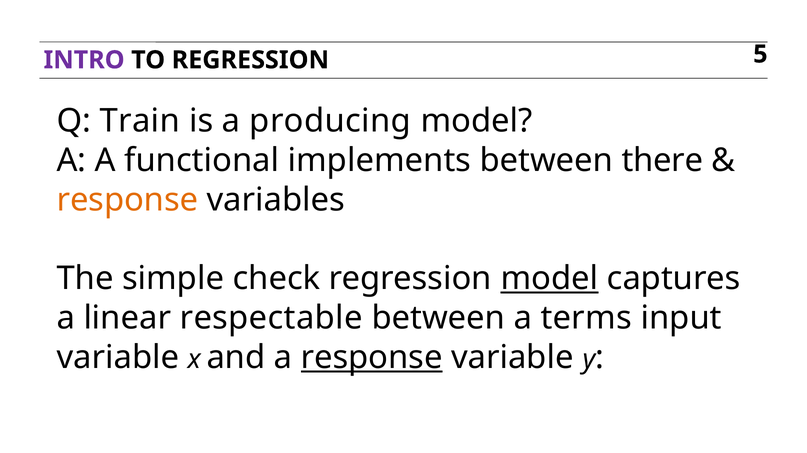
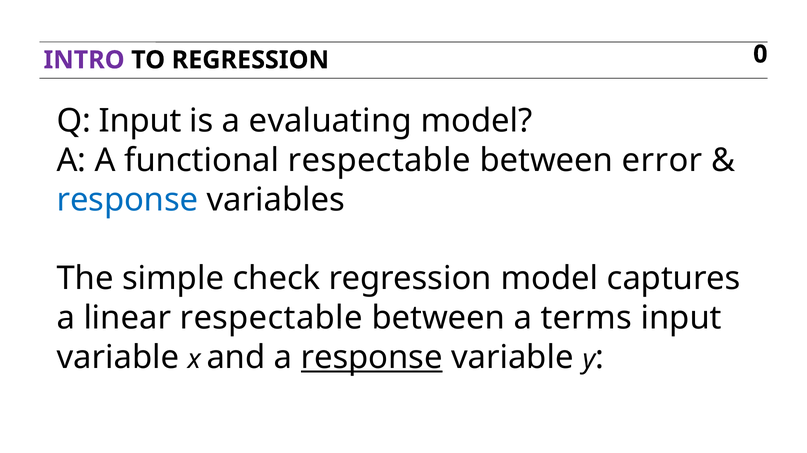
5: 5 -> 0 (760, 54)
Q Train: Train -> Input (140, 121)
producing: producing -> evaluating (330, 121)
functional implements: implements -> respectable (379, 160)
there: there -> error (662, 160)
response colour: orange -> blue (127, 200)
model underline: present -> none (549, 279)
